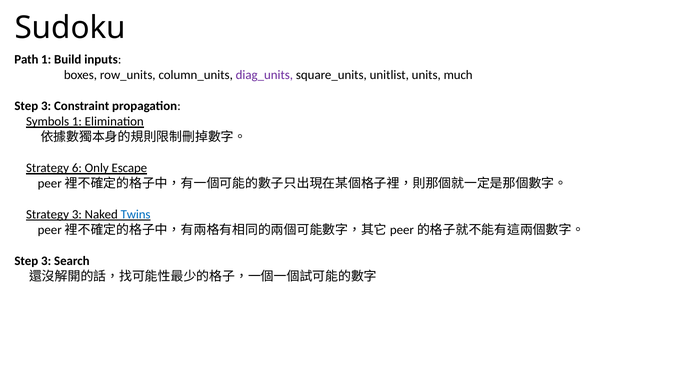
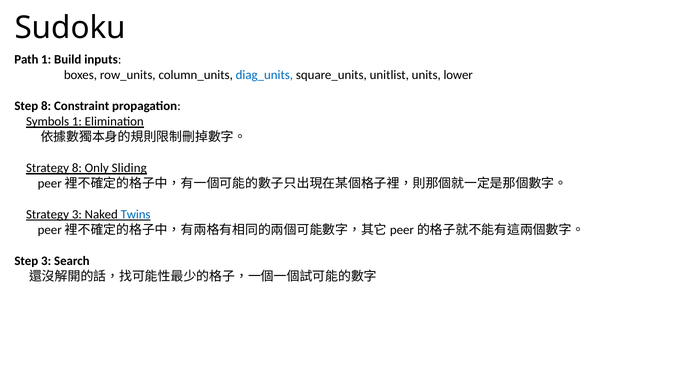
diag_units colour: purple -> blue (264, 75)
much: much -> lower (458, 75)
3: 3 -> 8 (46, 106)
Strategy 6: 6 -> 8 (77, 168)
Escape: Escape -> Sliding (129, 168)
